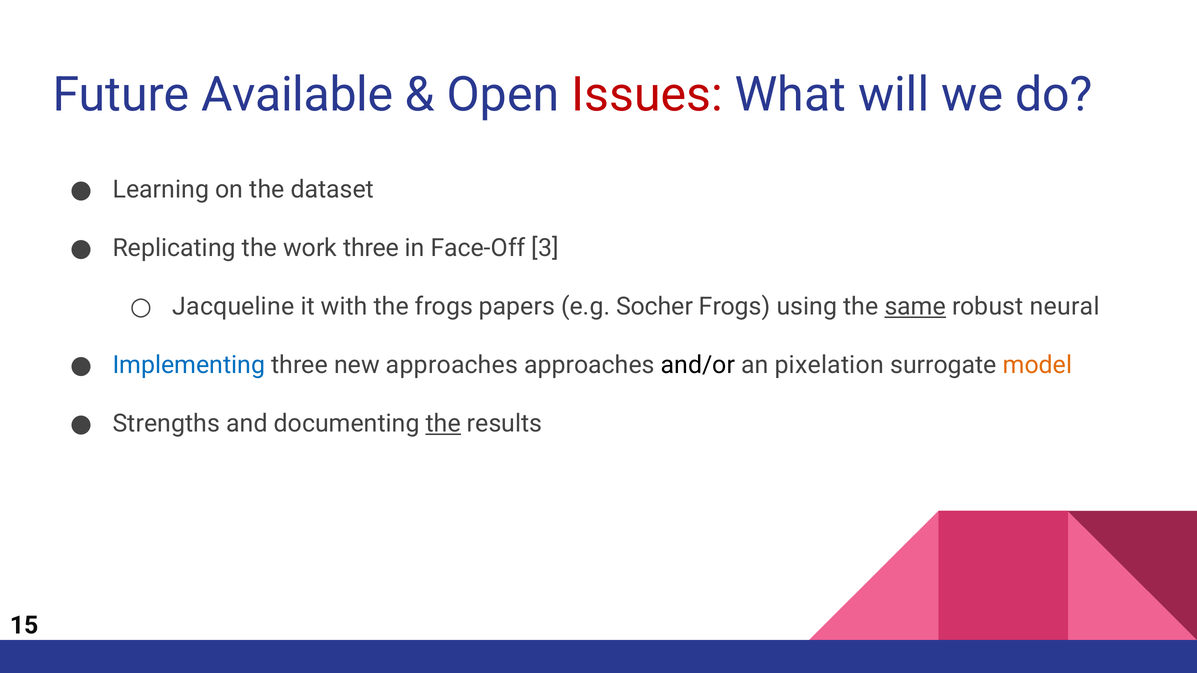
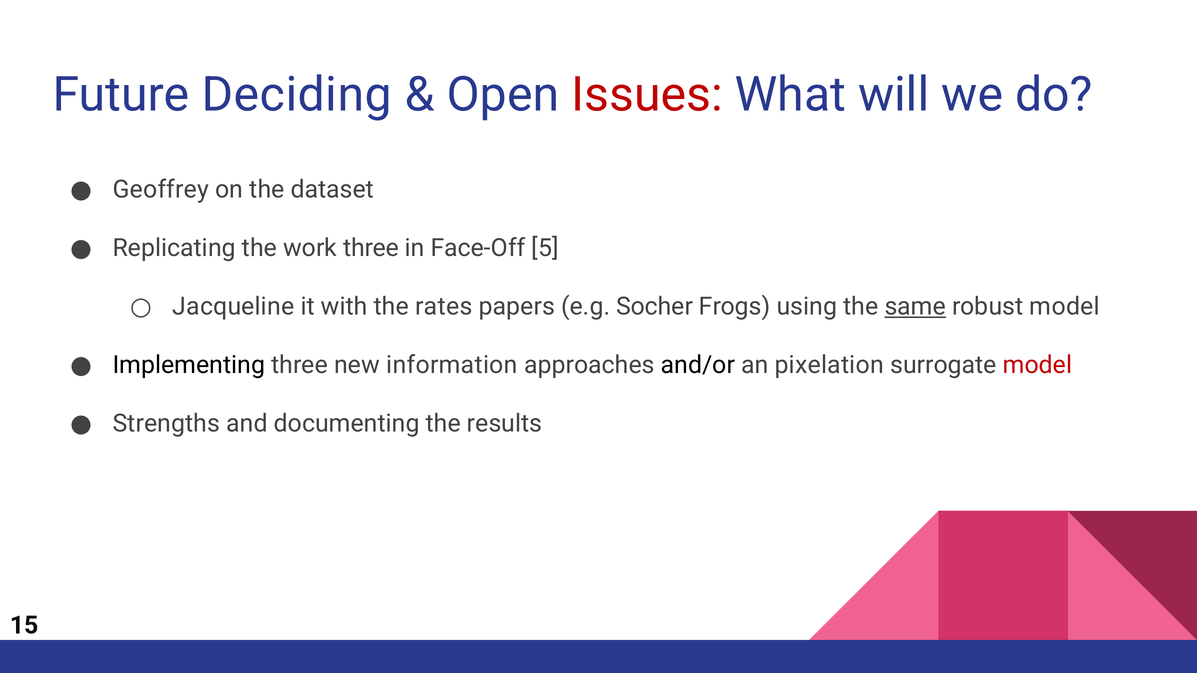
Available: Available -> Deciding (297, 95)
Learning: Learning -> Geoffrey (161, 189)
3: 3 -> 5 (545, 248)
the frogs: frogs -> rates (444, 307)
robust neural: neural -> model (1065, 307)
Implementing colour: blue -> black (189, 365)
new approaches: approaches -> information (452, 365)
model colour: orange -> red (1037, 365)
the underline: present -> none (443, 424)
